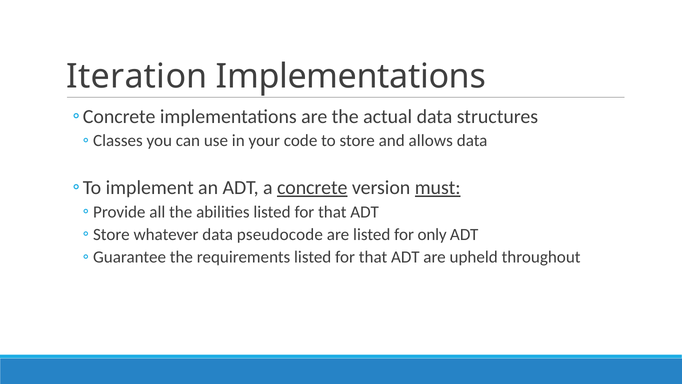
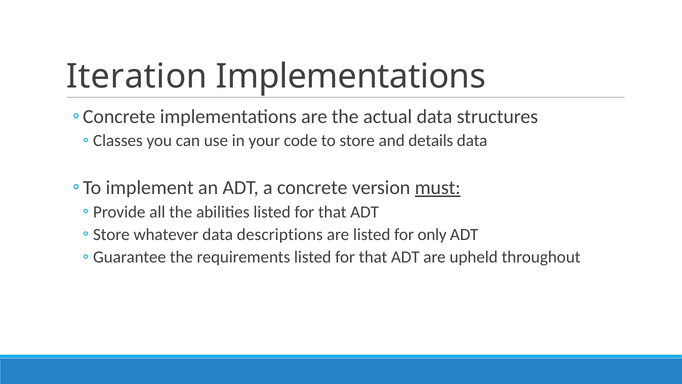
allows: allows -> details (431, 141)
concrete underline: present -> none (312, 187)
pseudocode: pseudocode -> descriptions (280, 234)
